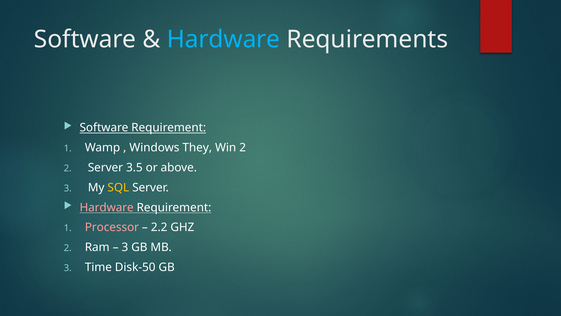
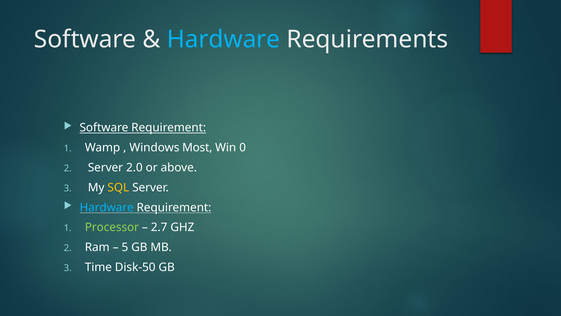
They: They -> Most (197, 148)
Win 2: 2 -> 0 (243, 148)
3.5: 3.5 -> 2.0 (134, 167)
Hardware colour: pink -> light blue (107, 207)
Processor colour: pink -> light green (112, 227)
2.2: 2.2 -> 2.7 (159, 227)
3: 3 -> 5 (125, 247)
